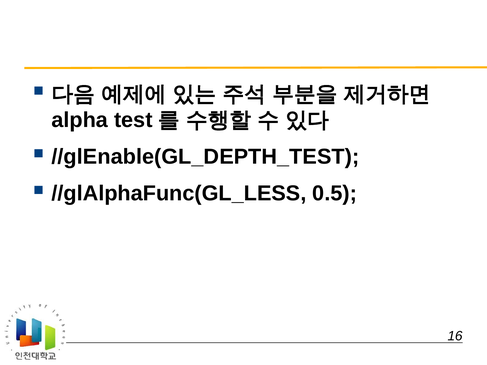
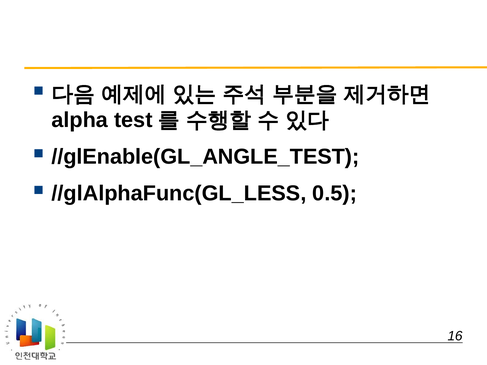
//glEnable(GL_DEPTH_TEST: //glEnable(GL_DEPTH_TEST -> //glEnable(GL_ANGLE_TEST (205, 157)
